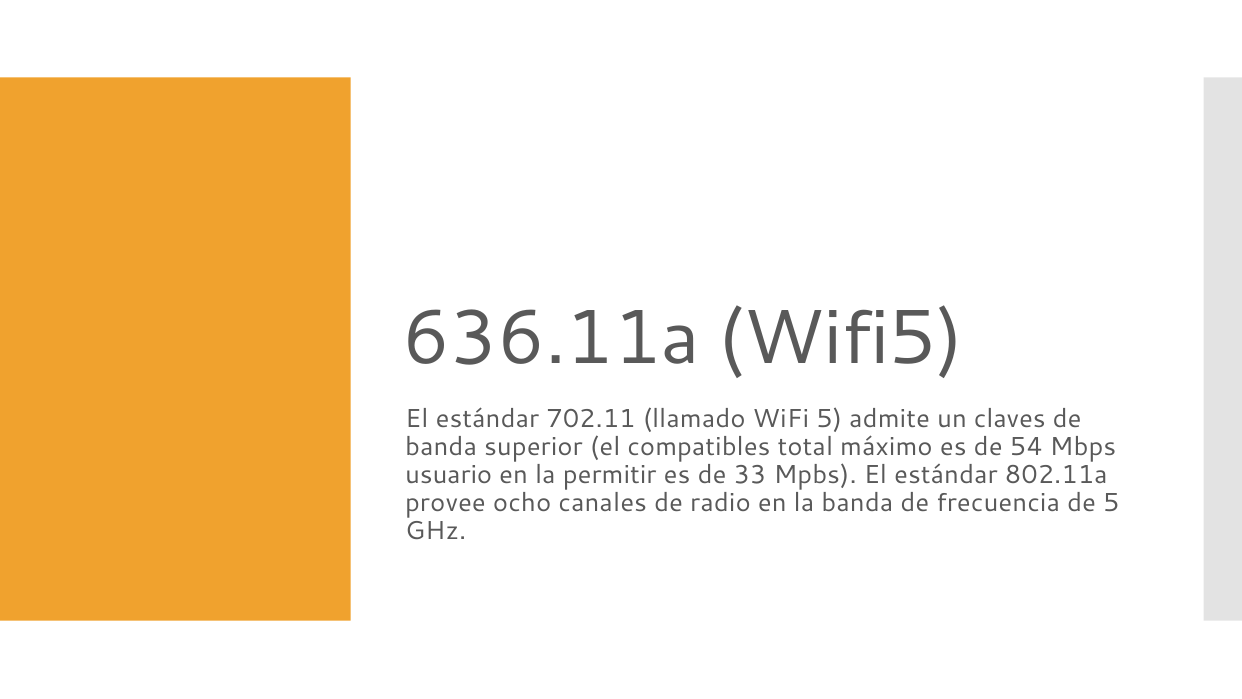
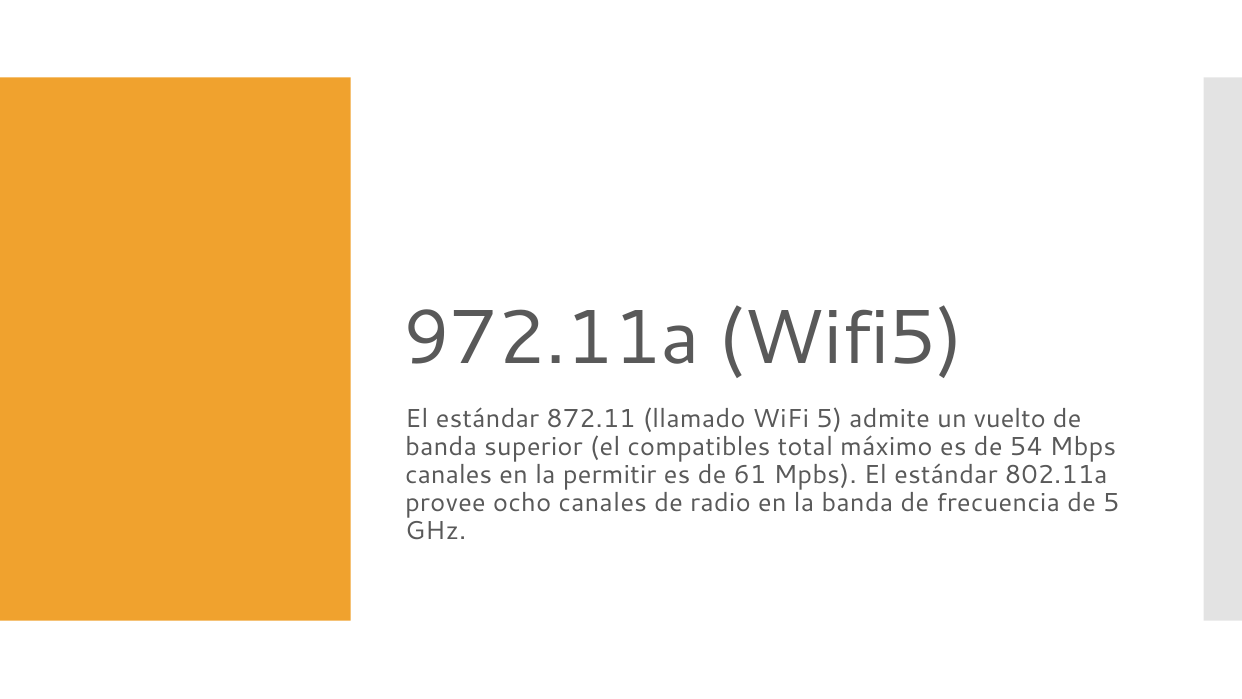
636.11a: 636.11a -> 972.11a (552, 338)
702.11: 702.11 -> 872.11 (591, 419)
claves: claves -> vuelto (1010, 419)
usuario: usuario -> canales (449, 475)
33: 33 -> 61 (750, 475)
